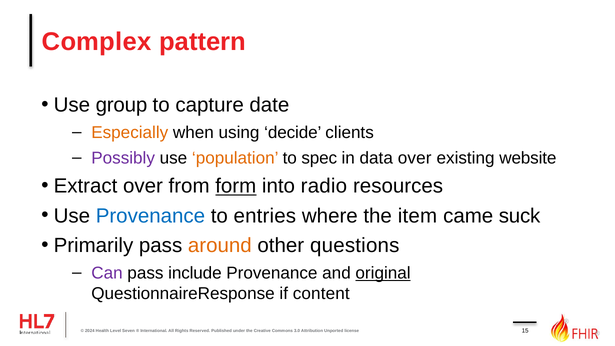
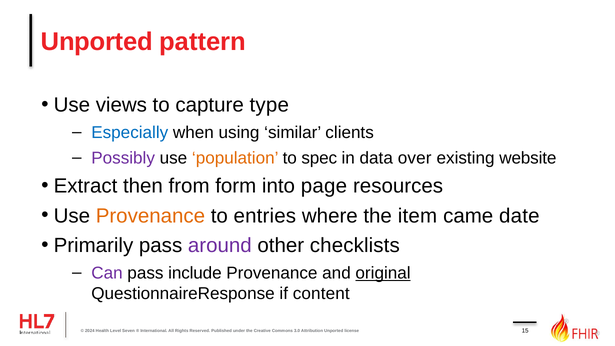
Complex: Complex -> Unported (97, 42)
group: group -> views (121, 105)
date: date -> type (269, 105)
Especially colour: orange -> blue (130, 132)
decide: decide -> similar (293, 132)
Extract over: over -> then (143, 186)
form underline: present -> none (236, 186)
radio: radio -> page (324, 186)
Provenance colour: blue -> orange (150, 216)
suck: suck -> date (519, 216)
around colour: orange -> purple (220, 246)
questions: questions -> checklists (355, 246)
